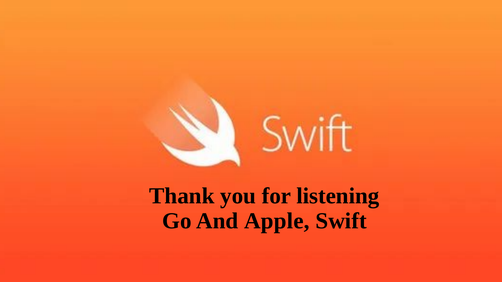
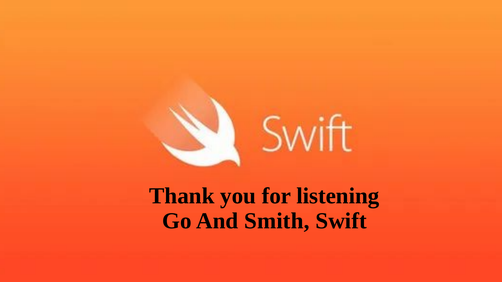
Apple: Apple -> Smith (277, 221)
